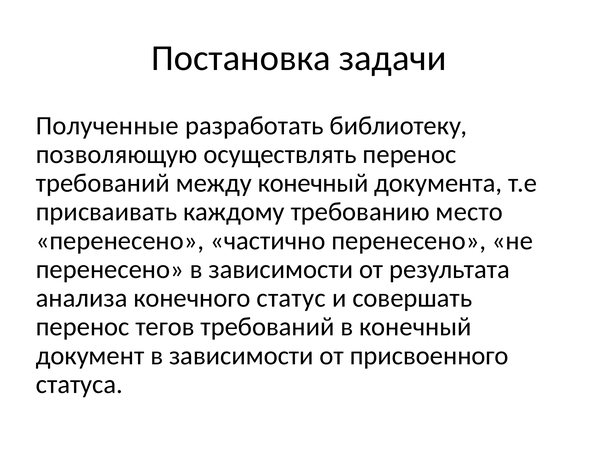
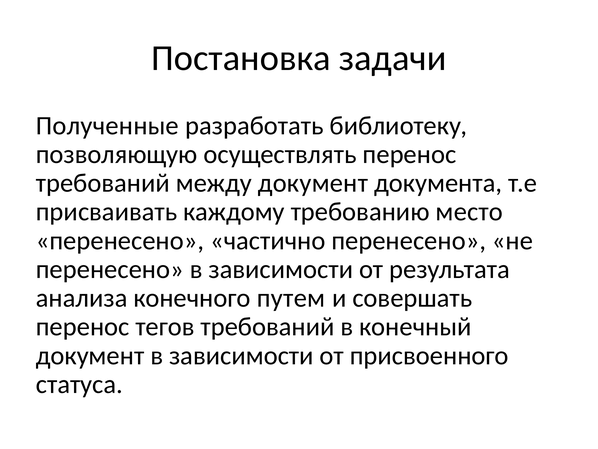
между конечный: конечный -> документ (313, 183)
статус: статус -> путем (291, 298)
